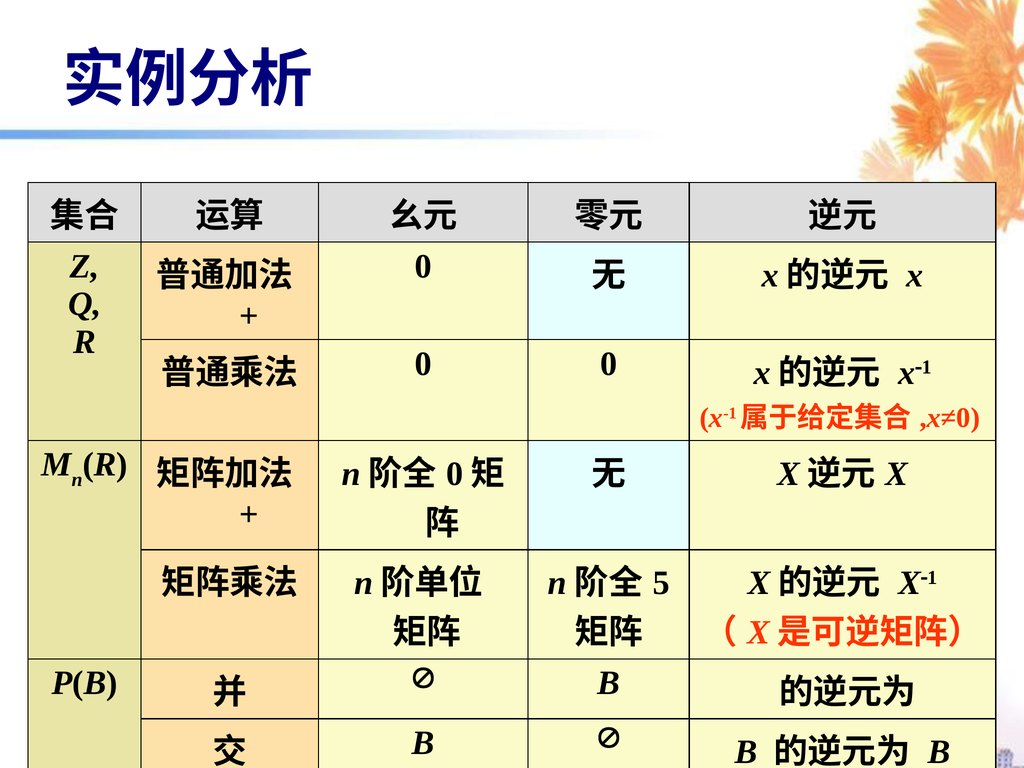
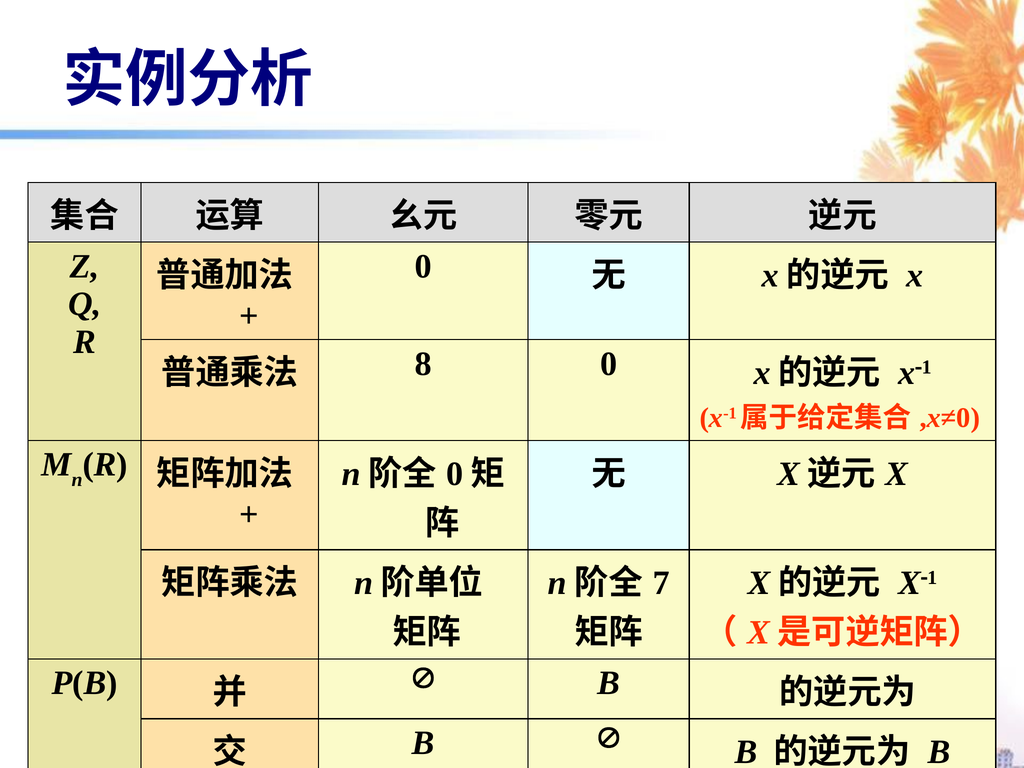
0: 0 -> 8 (423, 364)
5: 5 -> 7 (661, 583)
